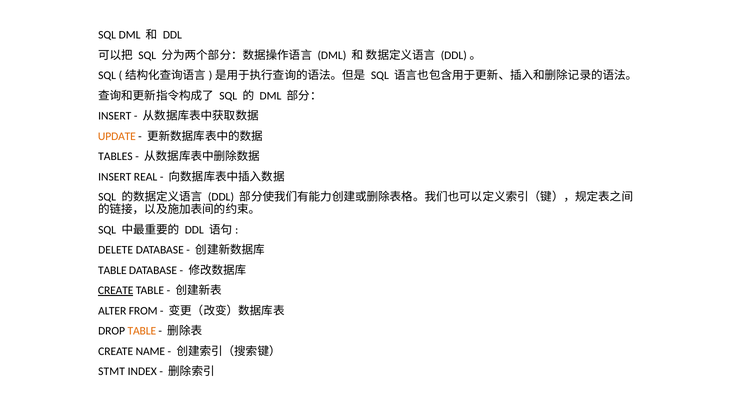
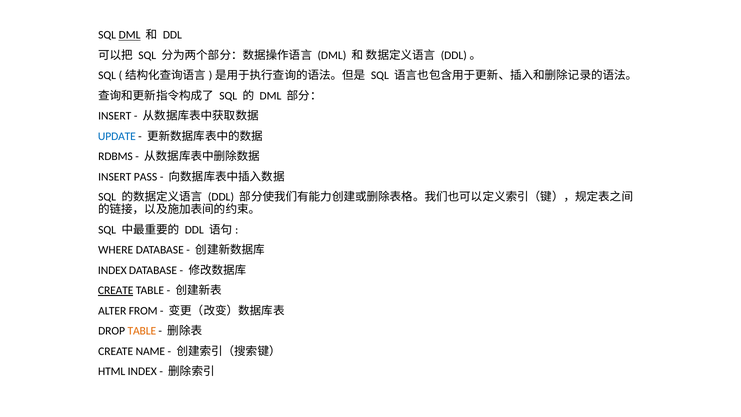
DML underline: none -> present (130, 35)
UPDATE colour: orange -> blue (117, 136)
TABLES: TABLES -> RDBMS (115, 157)
REAL: REAL -> PASS (146, 177)
DELETE: DELETE -> WHERE (116, 250)
TABLE: TABLE -> INDEX (112, 270)
STMT: STMT -> HTML (112, 371)
